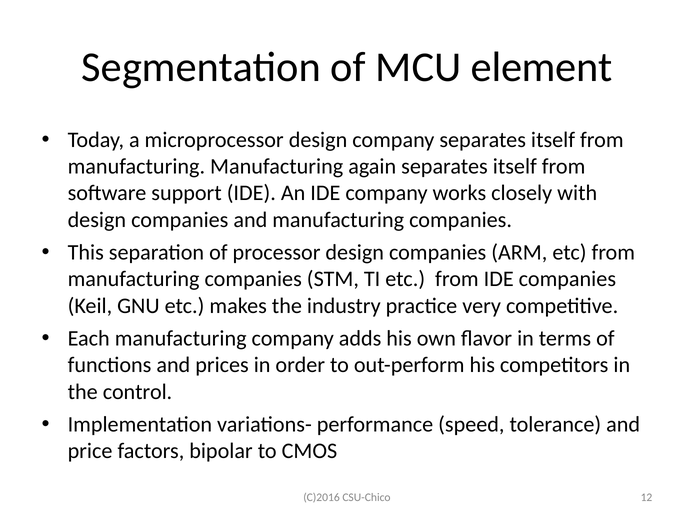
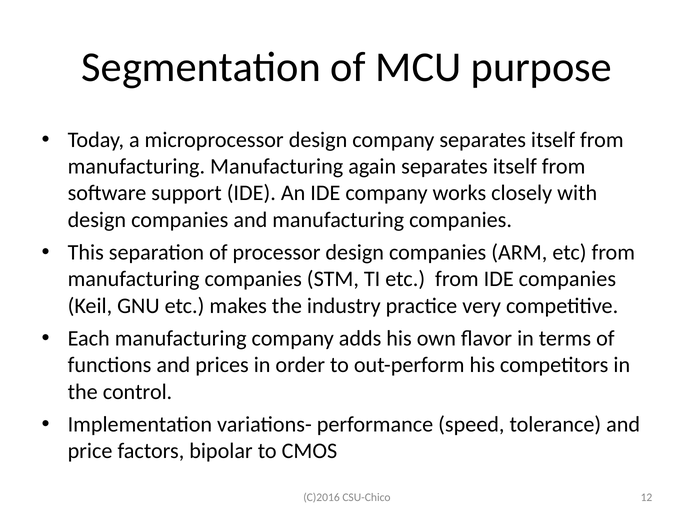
element: element -> purpose (541, 67)
